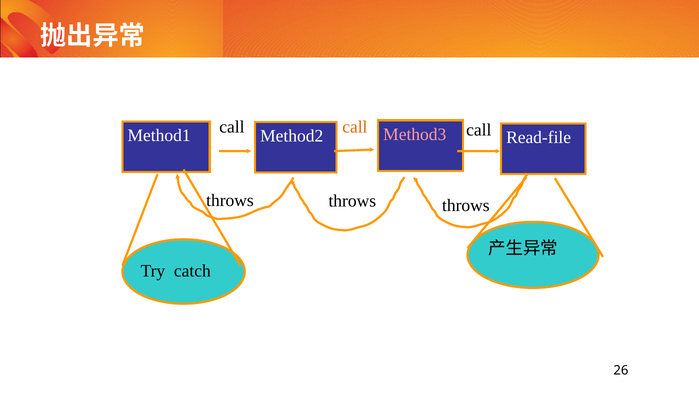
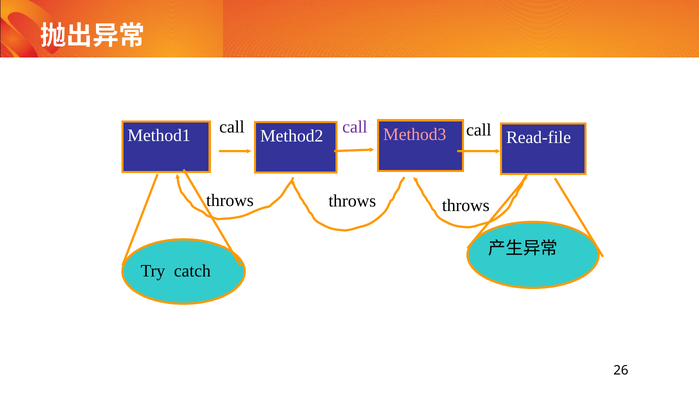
call colour: orange -> purple (355, 127)
